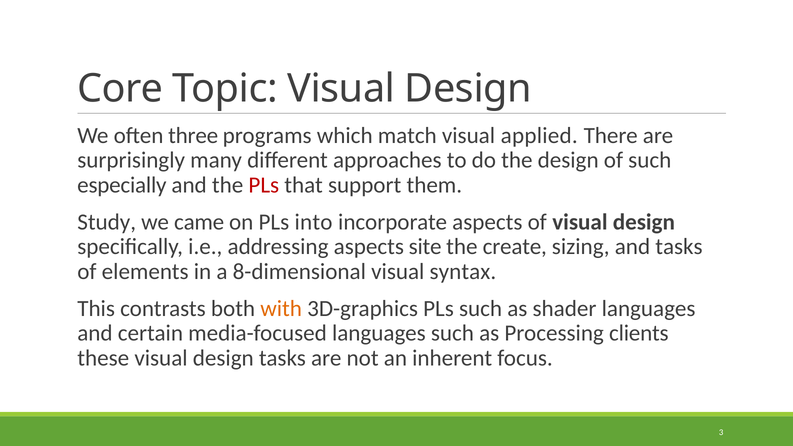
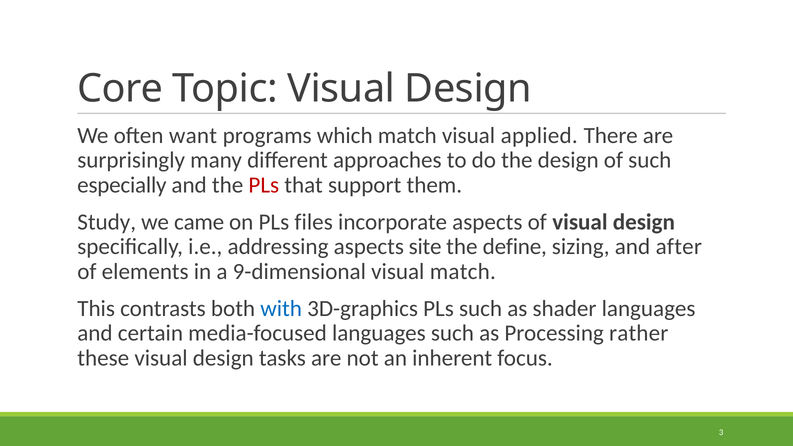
three: three -> want (193, 135)
into: into -> files (314, 222)
create: create -> define (515, 247)
and tasks: tasks -> after (679, 247)
8-dimensional: 8-dimensional -> 9-dimensional (299, 272)
visual syntax: syntax -> match (463, 272)
with colour: orange -> blue (281, 308)
clients: clients -> rather (639, 333)
